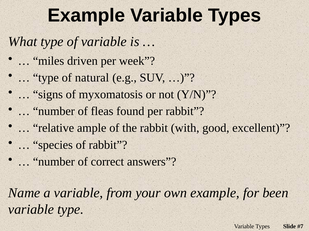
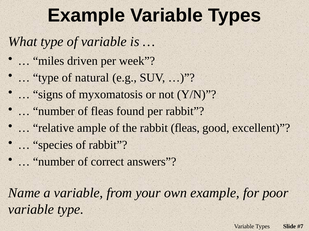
rabbit with: with -> fleas (185, 128)
been: been -> poor (275, 194)
